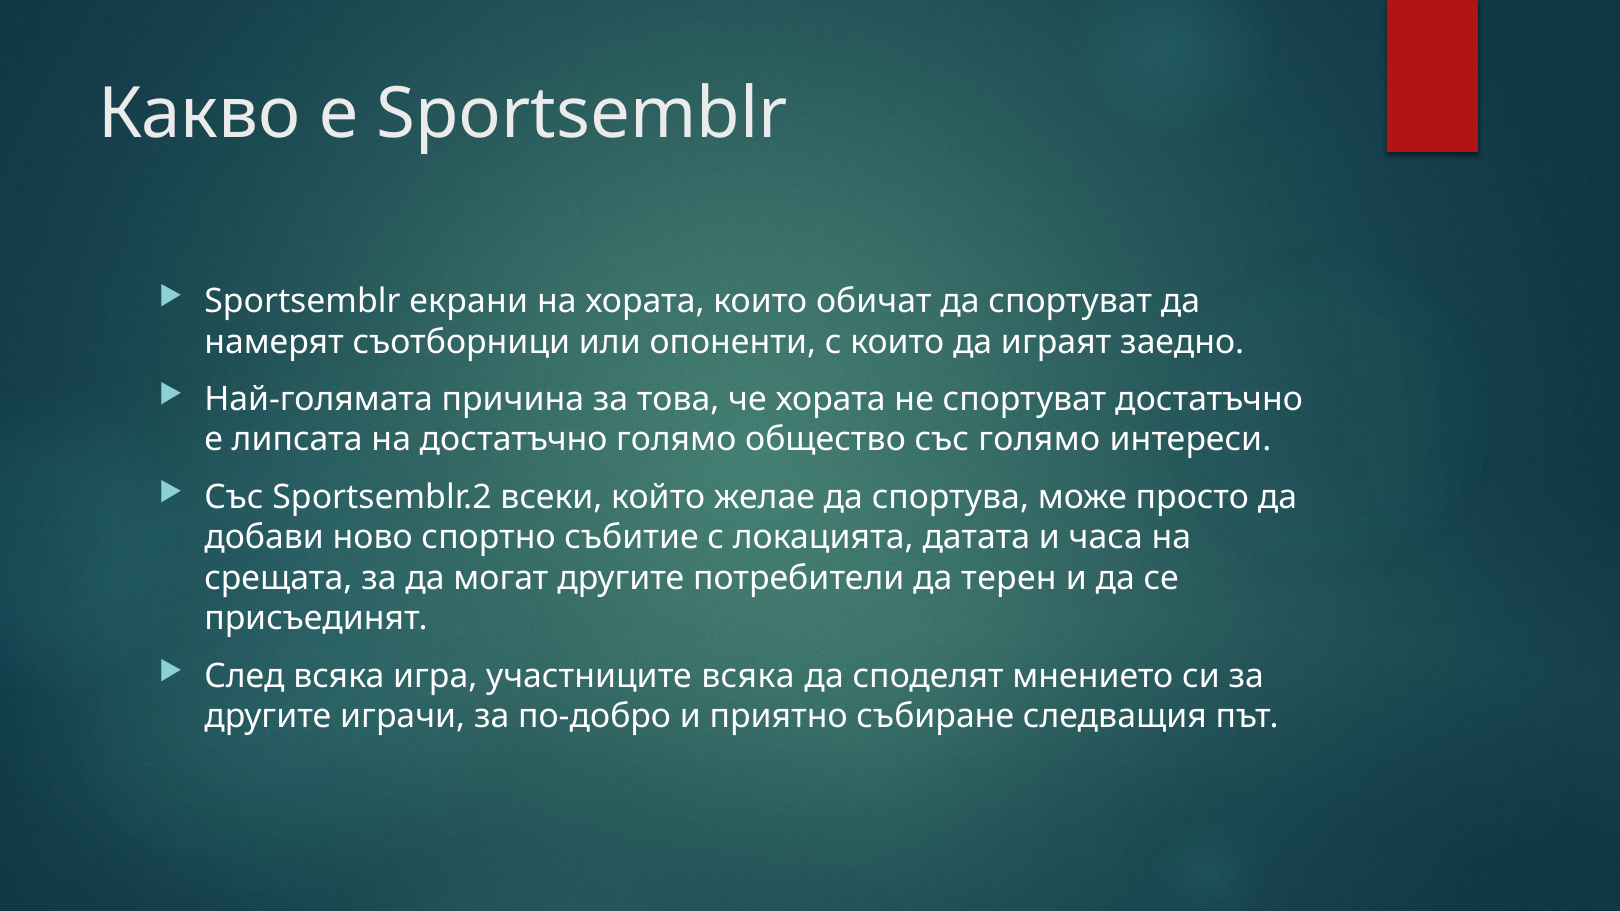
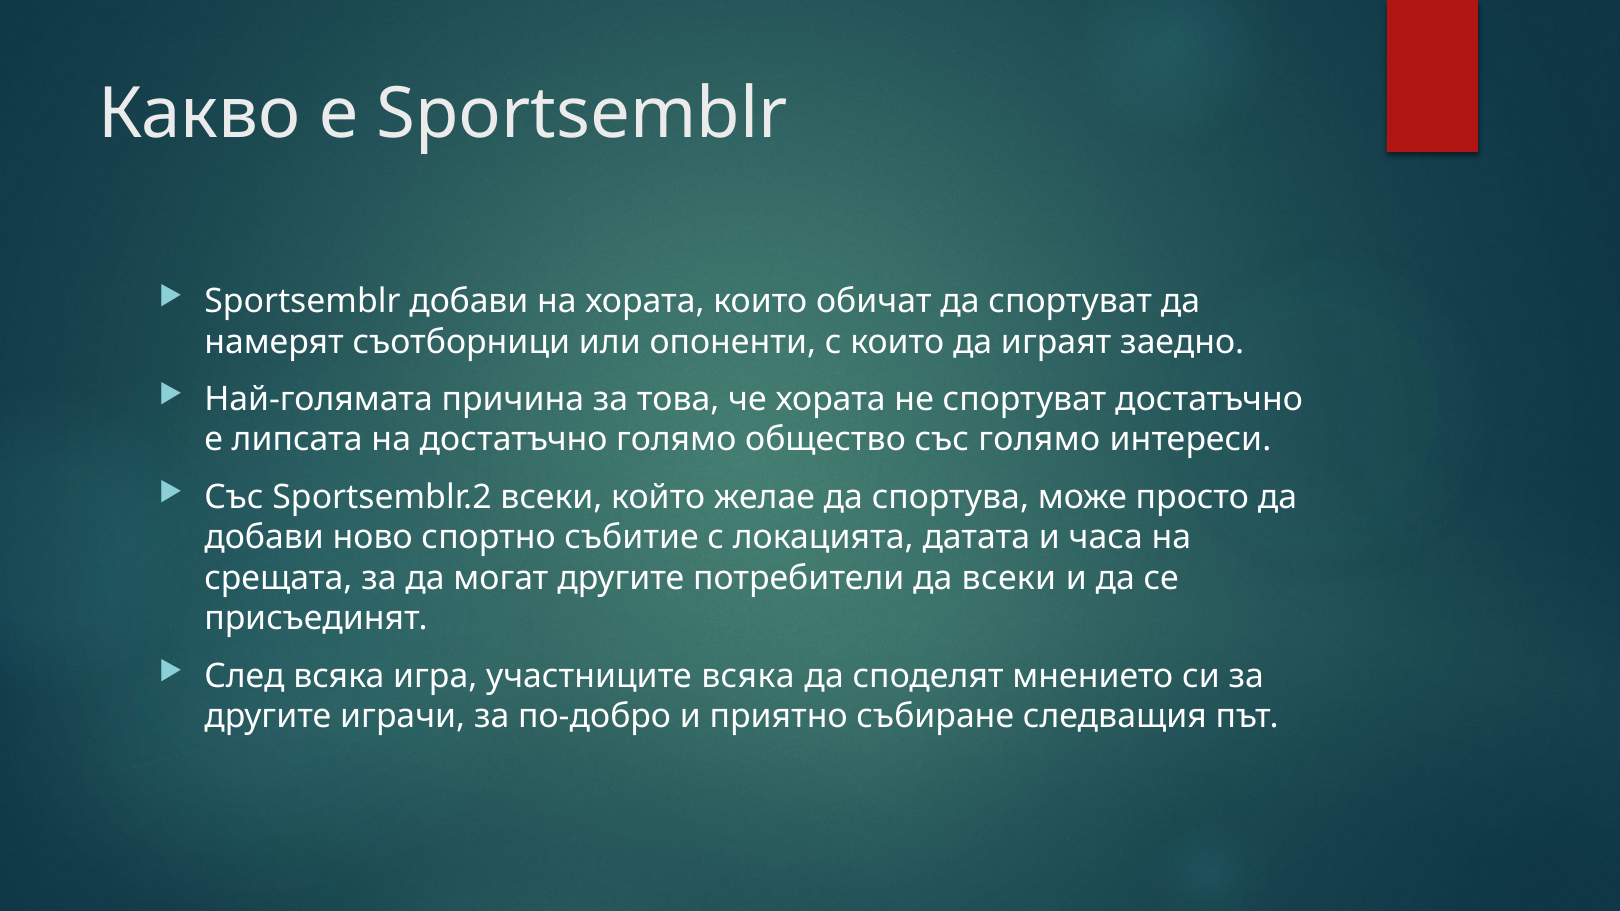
Sportsemblr екрани: екрани -> добави (469, 301)
да терен: терен -> всеки (1009, 578)
